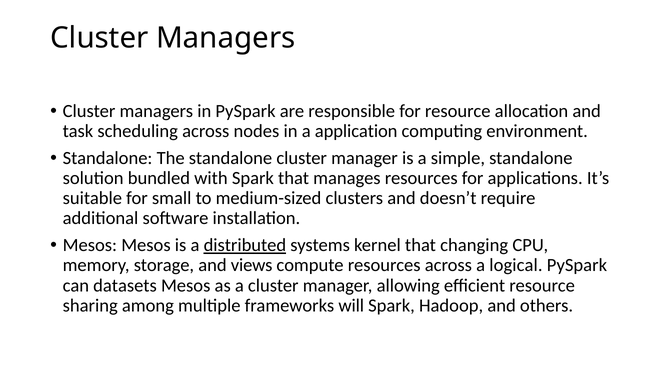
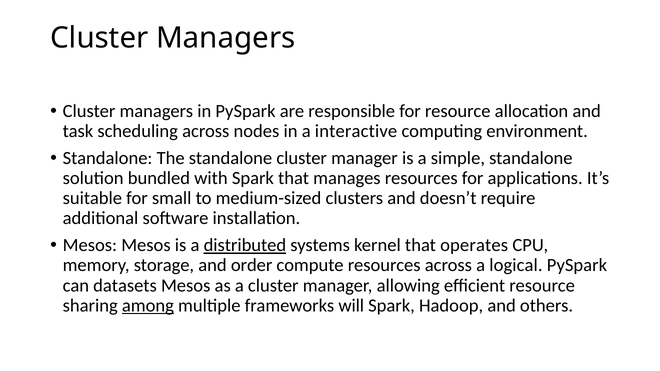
application: application -> interactive (356, 131)
changing: changing -> operates (474, 245)
views: views -> order (252, 265)
among underline: none -> present (148, 306)
